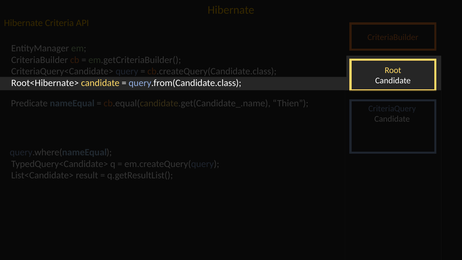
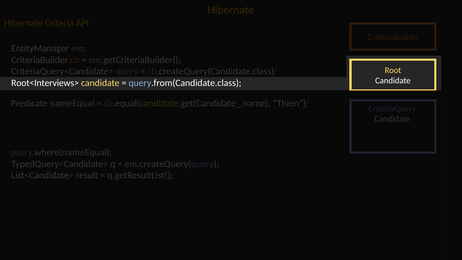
Root<Hibernate>: Root<Hibernate> -> Root<Interviews> (45, 83)
